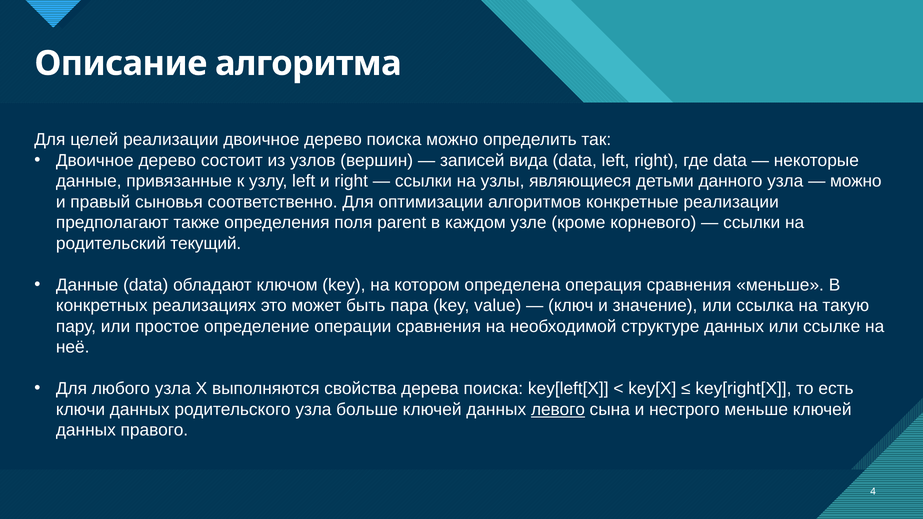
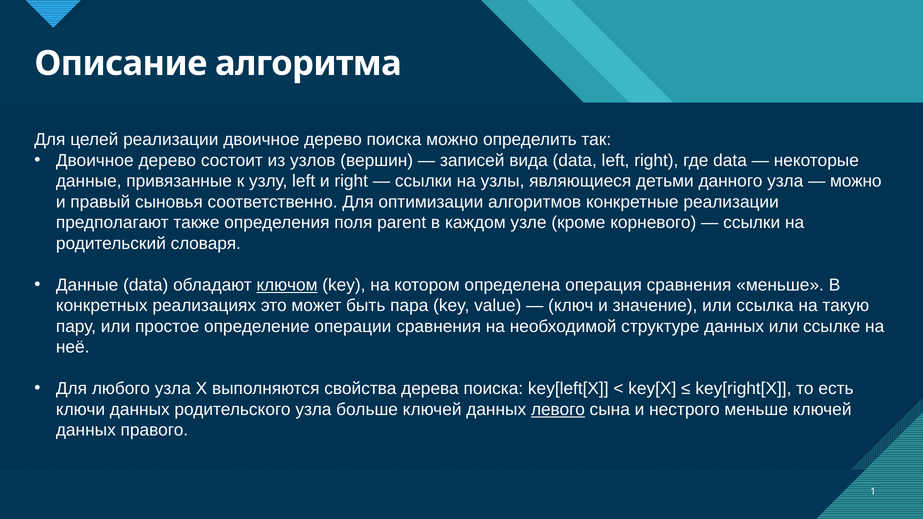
текущий: текущий -> словаря (206, 243)
ключом underline: none -> present (287, 285)
4: 4 -> 1 (873, 492)
